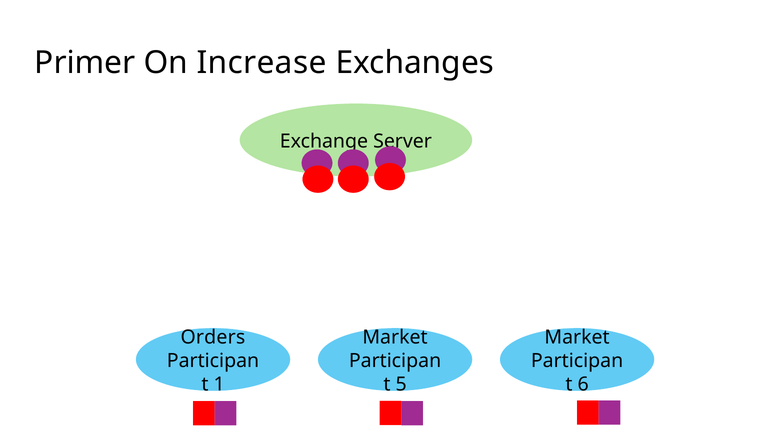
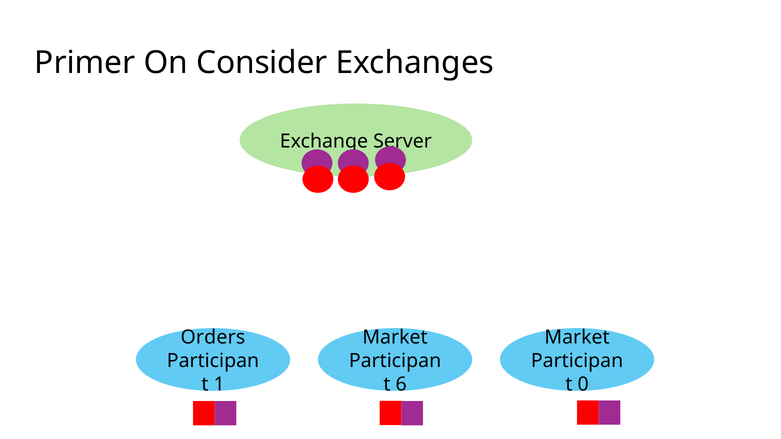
Increase: Increase -> Consider (262, 63)
5: 5 -> 6 (401, 385)
6: 6 -> 0 (583, 385)
